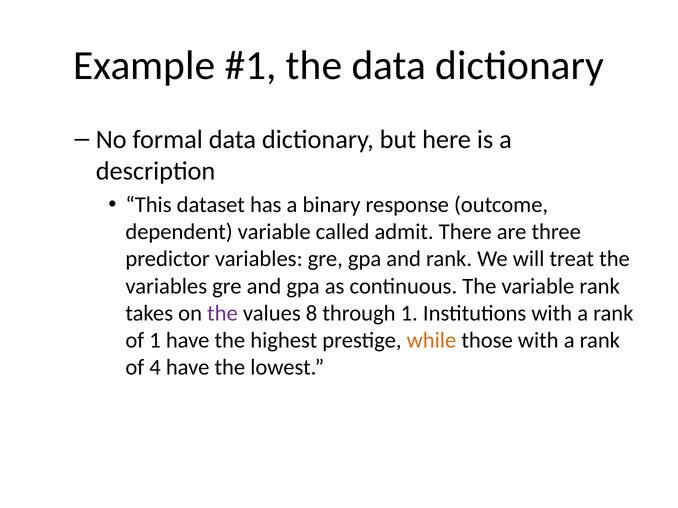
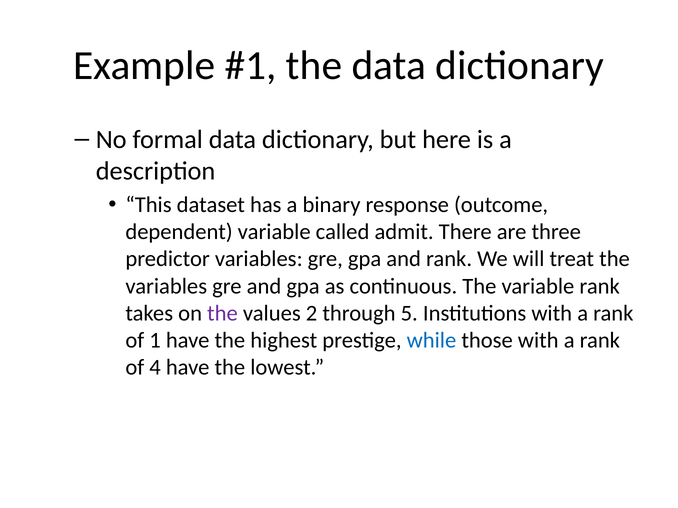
8: 8 -> 2 (312, 313)
through 1: 1 -> 5 (409, 313)
while colour: orange -> blue (431, 341)
